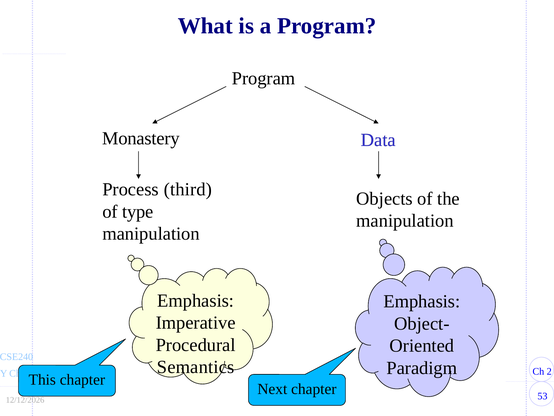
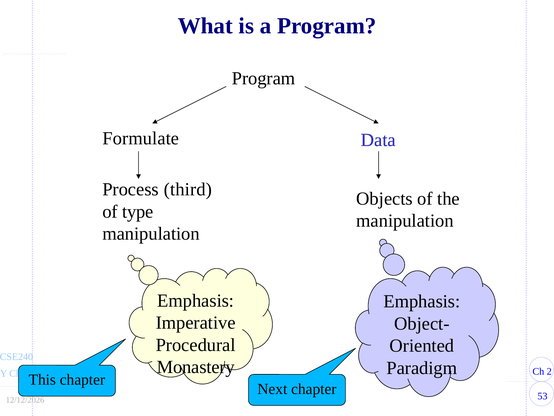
Monastery: Monastery -> Formulate (141, 138)
Semantics: Semantics -> Monastery (196, 367)
